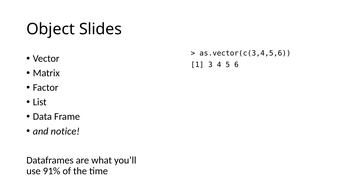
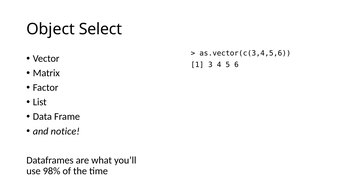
Slides: Slides -> Select (101, 29)
91%: 91% -> 98% (52, 171)
